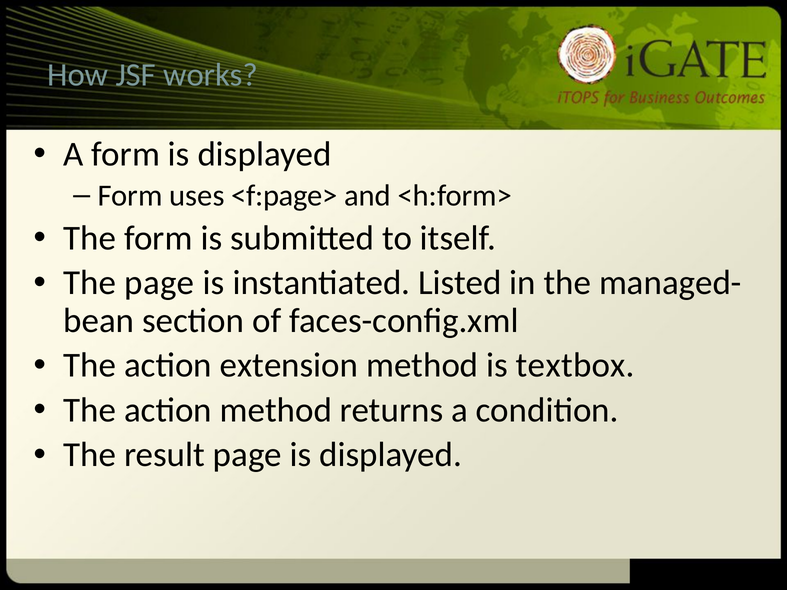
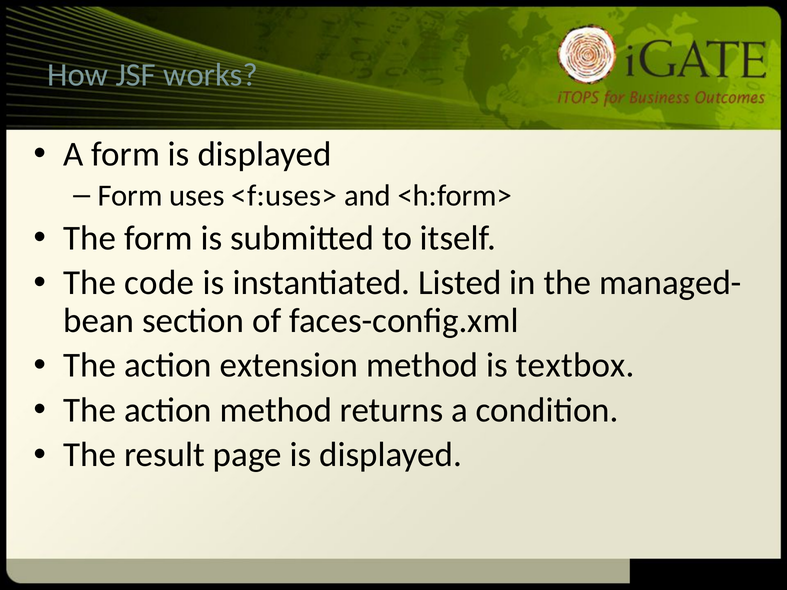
<f:page>: <f:page> -> <f:uses> (284, 196)
The page: page -> code (159, 283)
